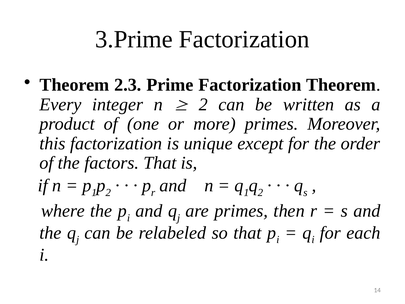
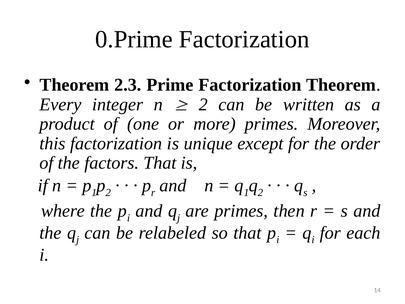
3.Prime: 3.Prime -> 0.Prime (134, 39)
